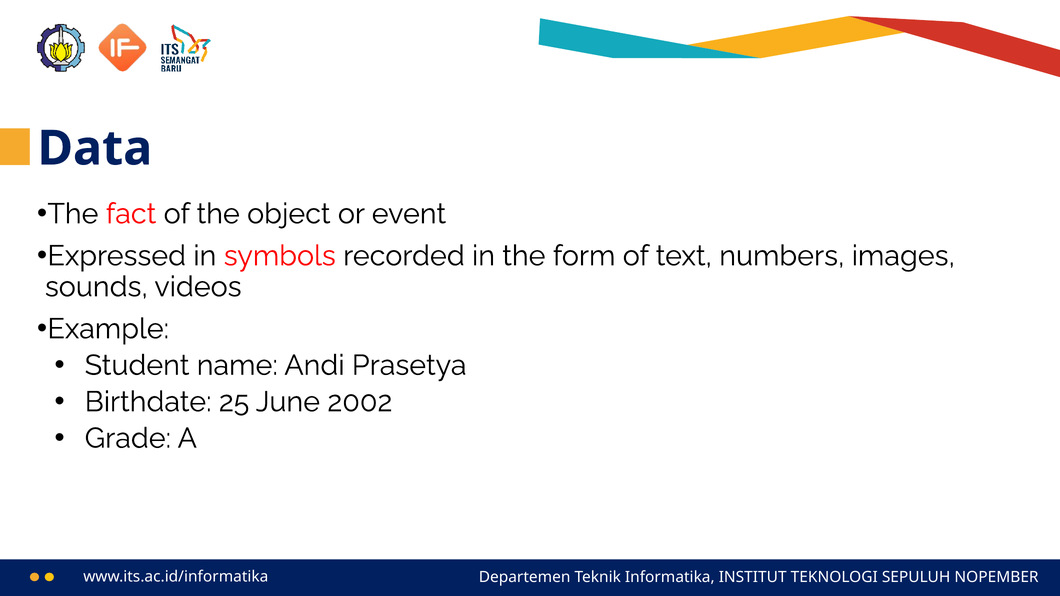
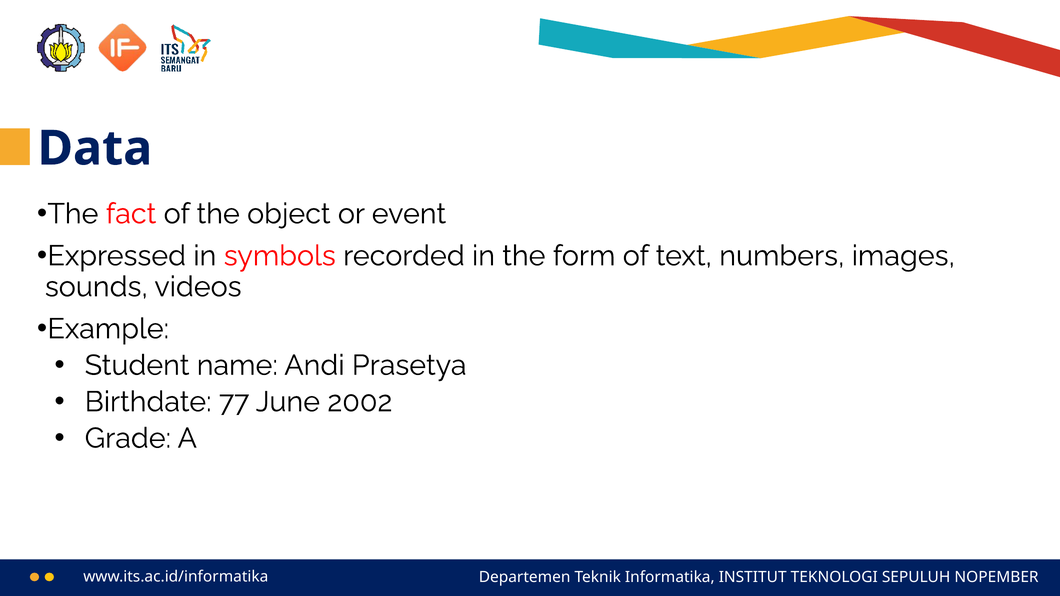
25: 25 -> 77 (234, 402)
